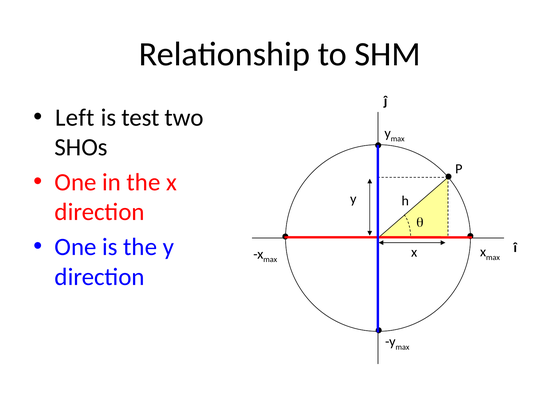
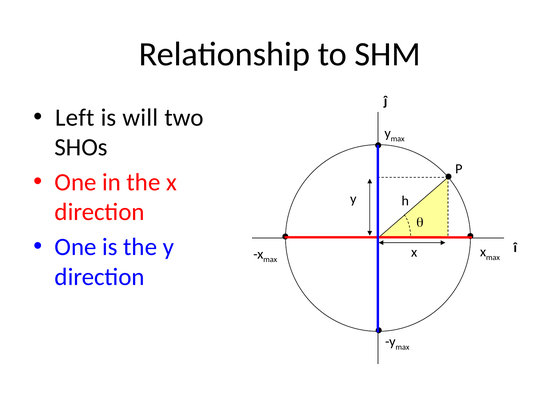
test: test -> will (140, 117)
